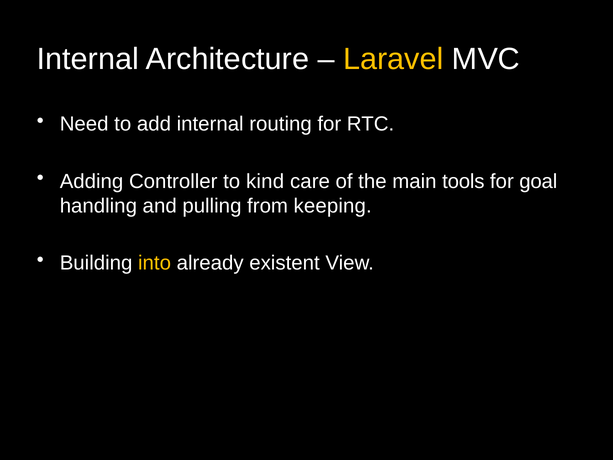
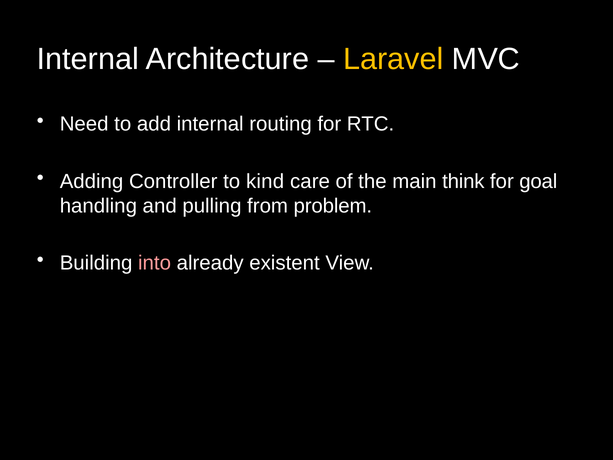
tools: tools -> think (463, 181)
keeping: keeping -> problem (333, 206)
into colour: yellow -> pink (155, 263)
